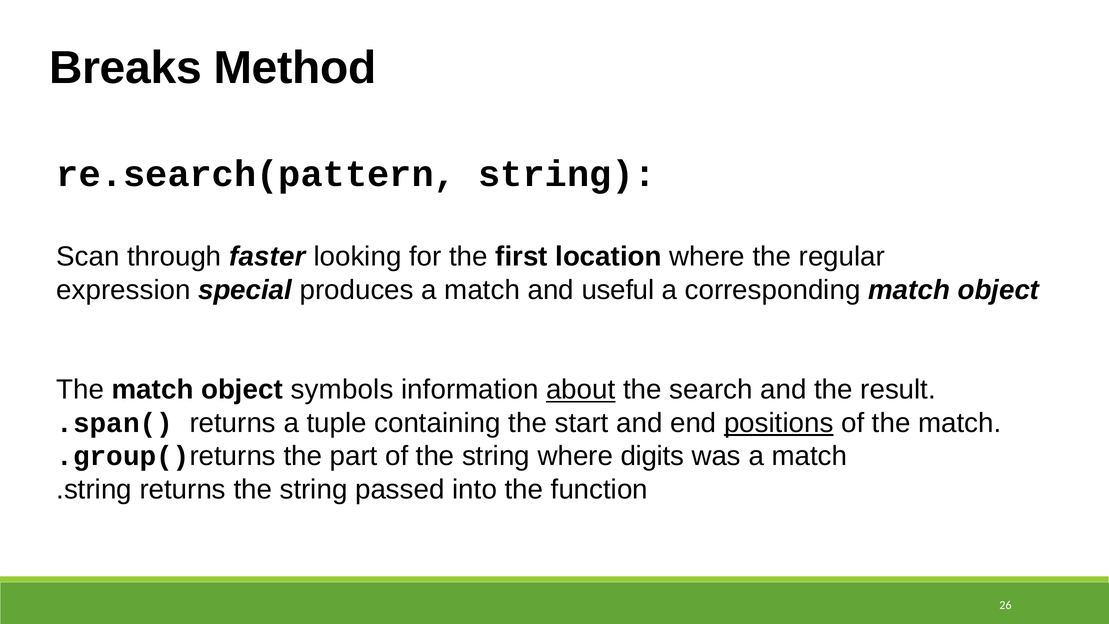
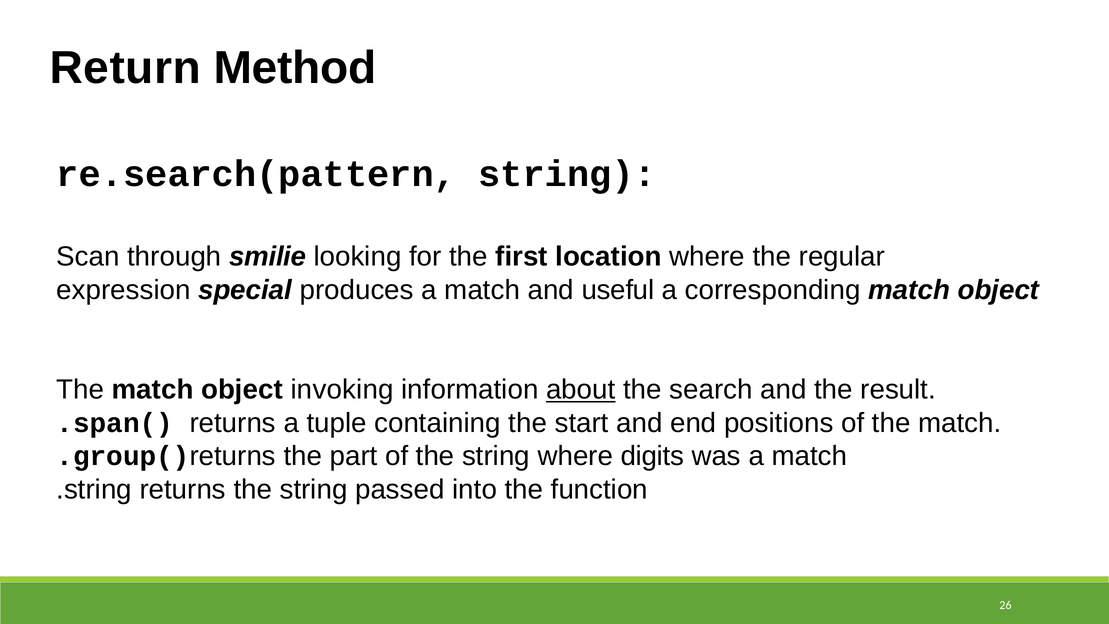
Breaks: Breaks -> Return (125, 68)
faster: faster -> smilie (268, 257)
symbols: symbols -> invoking (342, 390)
positions underline: present -> none (779, 423)
